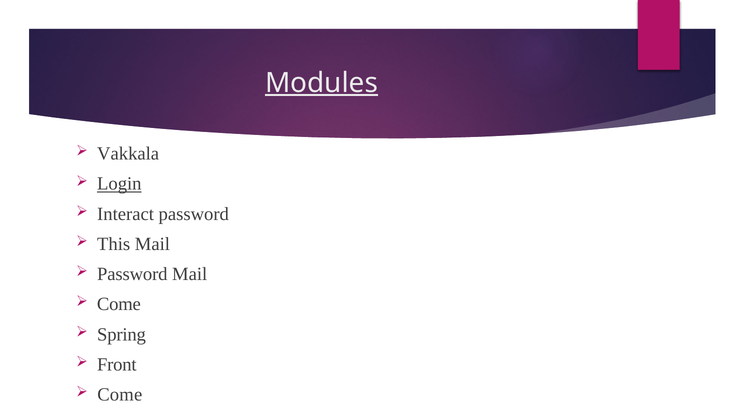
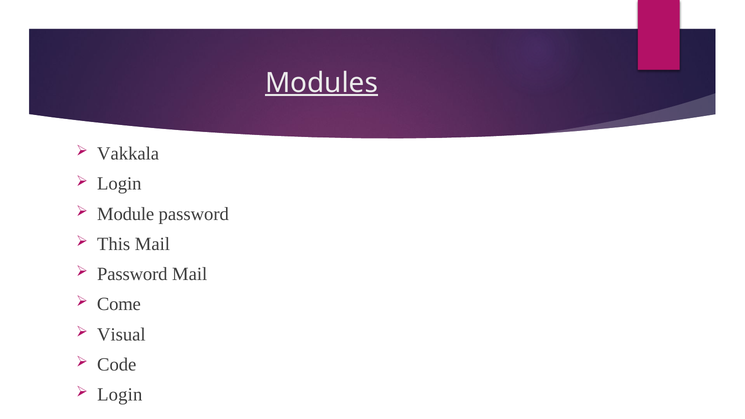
Login underline: present -> none (119, 184)
Interact: Interact -> Module (126, 214)
Spring: Spring -> Visual (121, 334)
Front: Front -> Code (117, 365)
Come: Come -> Login (120, 395)
